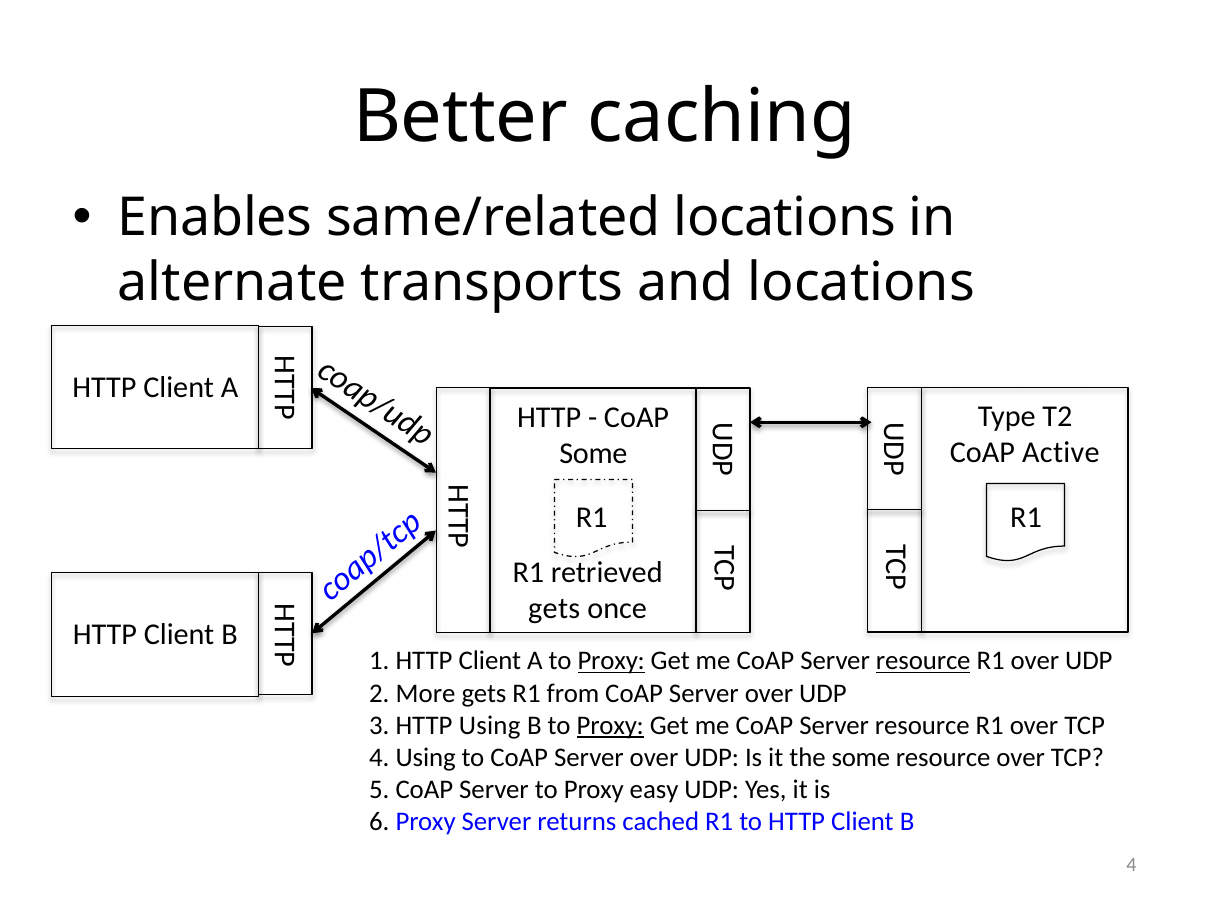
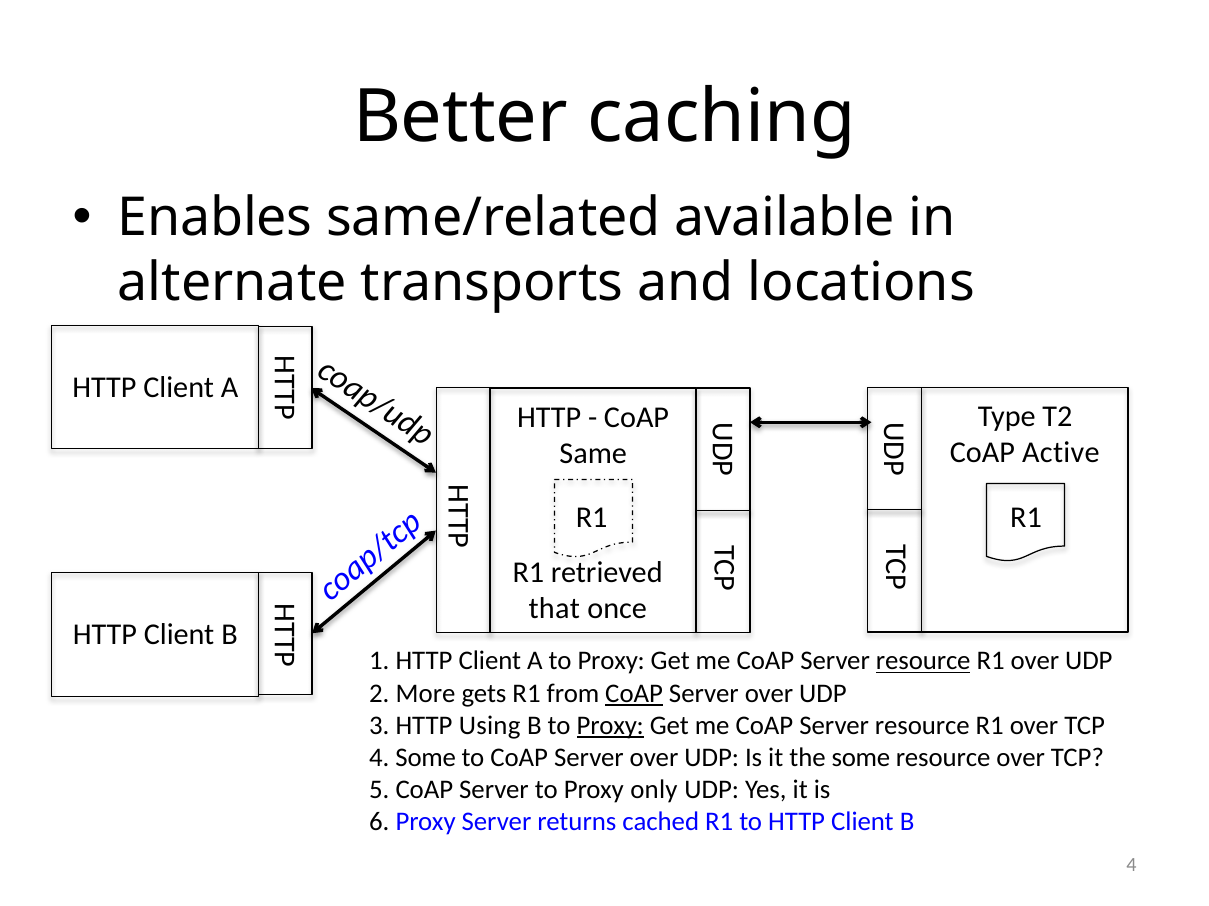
same/related locations: locations -> available (785, 218)
Some: Some -> Same (593, 454)
gets: gets -> that (554, 609)
Proxy underline: present -> none (611, 662)
CoAP underline: none -> present (634, 694)
4 Using: Using -> Some (426, 758)
easy: easy -> only (654, 791)
